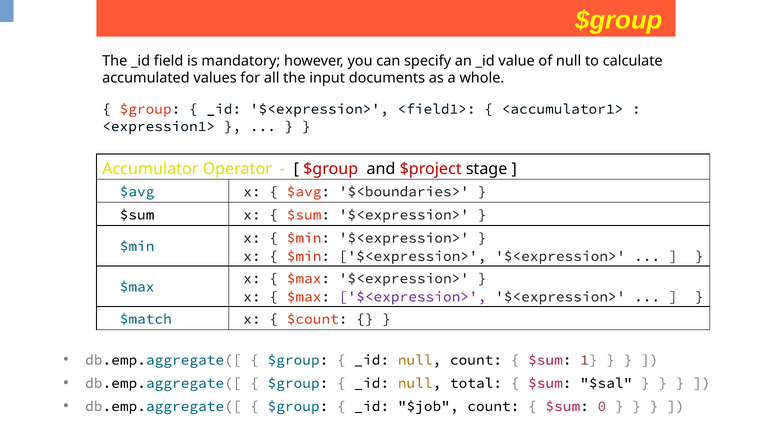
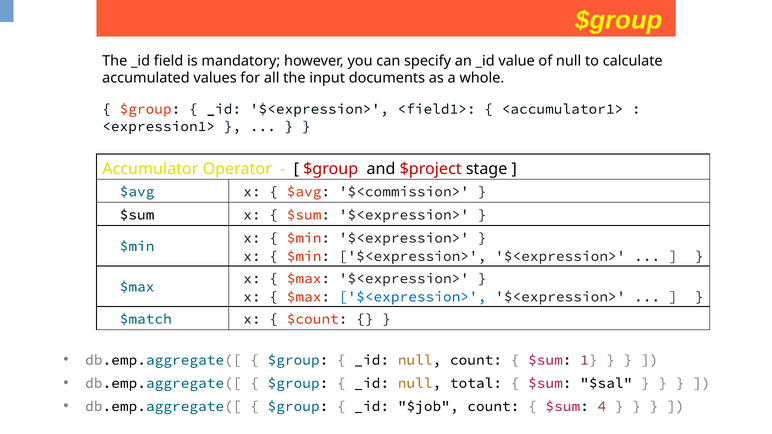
$<boundaries>: $<boundaries> -> $<commission> (404, 192)
$<expression> colour: purple -> blue (413, 297)
0: 0 -> 4 (602, 406)
